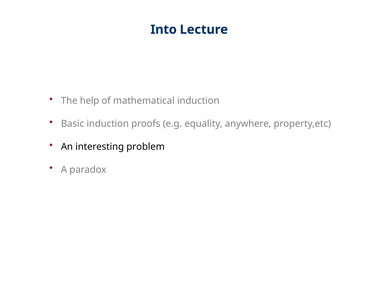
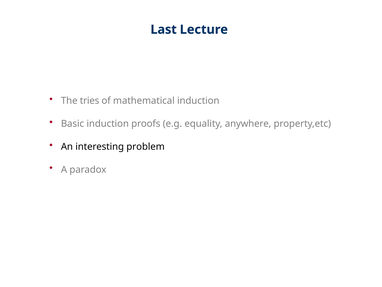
Into: Into -> Last (164, 29)
help: help -> tries (90, 101)
